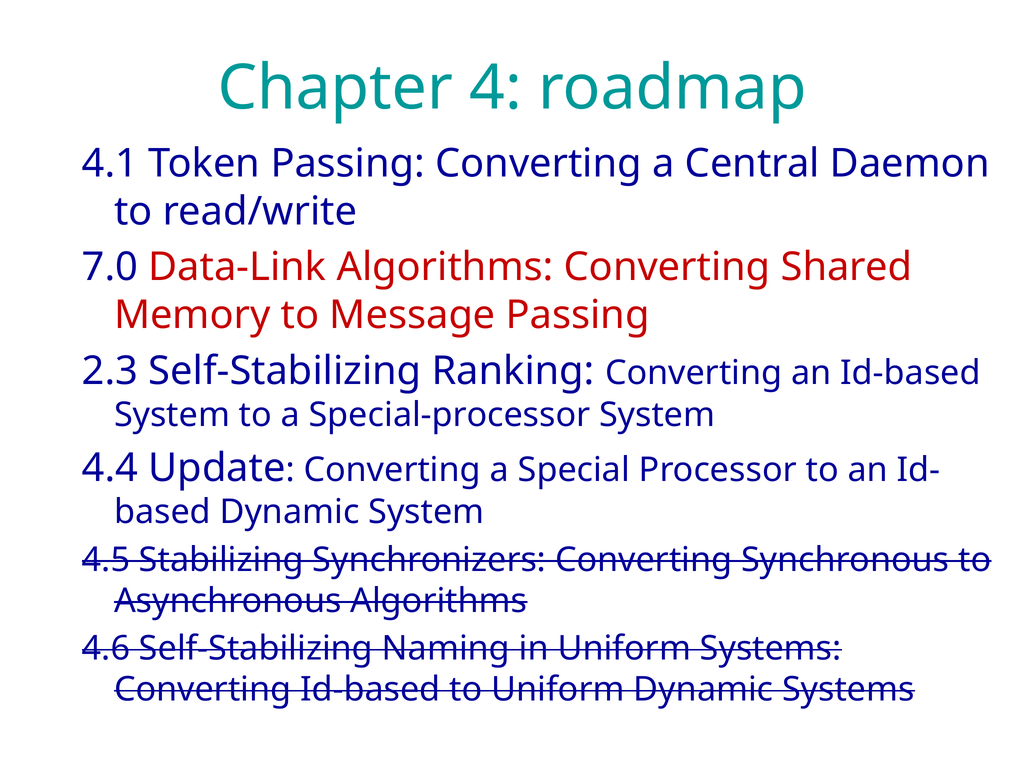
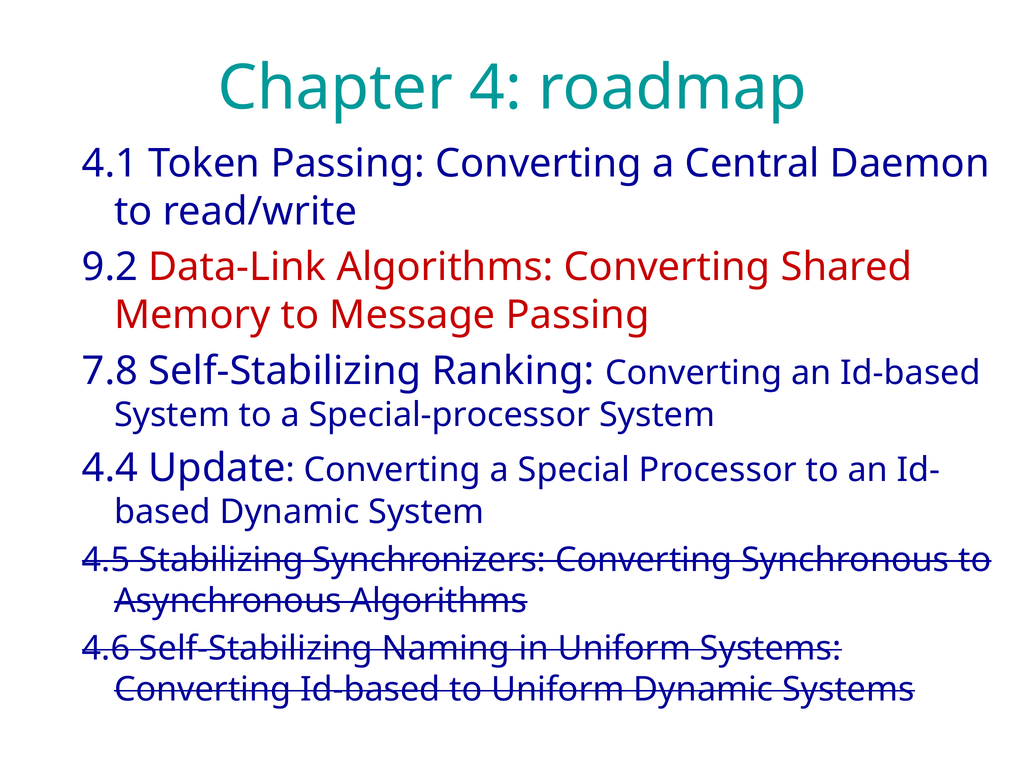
7.0: 7.0 -> 9.2 (110, 267)
2.3: 2.3 -> 7.8 (110, 371)
